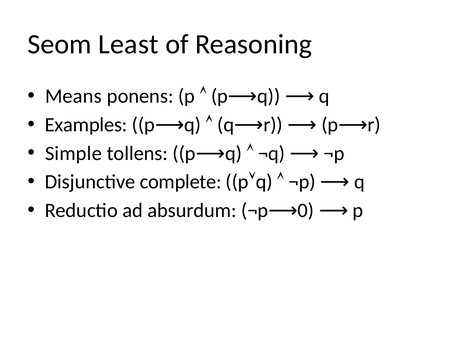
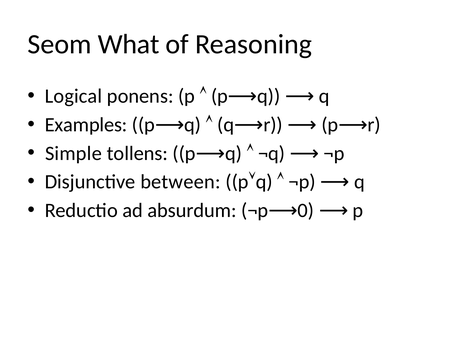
Least: Least -> What (129, 44)
Means: Means -> Logical (73, 96)
complete: complete -> between (180, 182)
